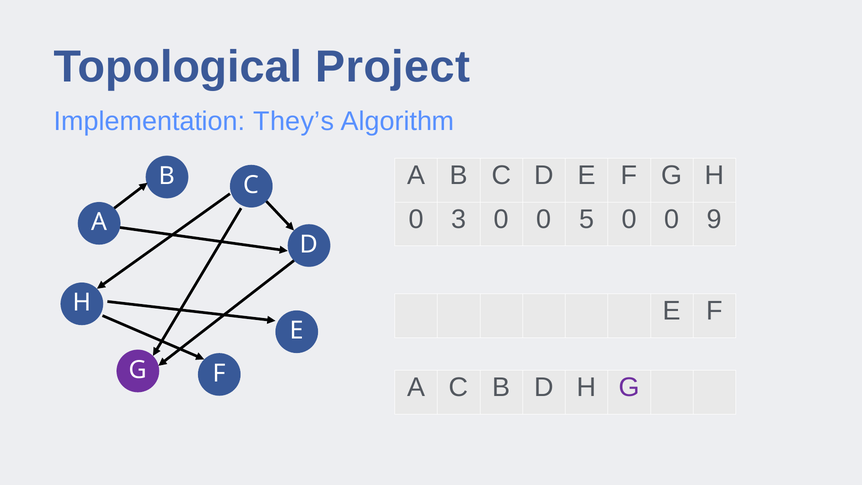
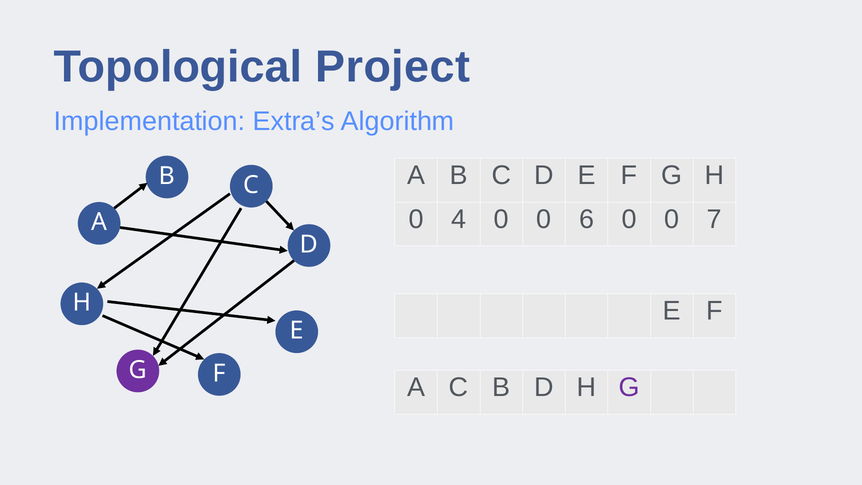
They’s: They’s -> Extra’s (294, 121)
3: 3 -> 4 (459, 219)
5: 5 -> 6 (587, 219)
9: 9 -> 7 (714, 219)
